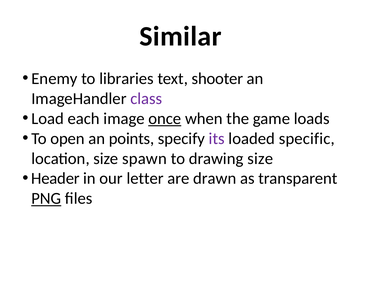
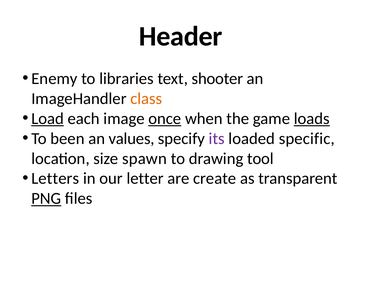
Similar: Similar -> Header (181, 36)
class colour: purple -> orange (146, 99)
Load underline: none -> present (48, 119)
loads underline: none -> present (312, 119)
open: open -> been (67, 139)
points: points -> values (132, 139)
drawing size: size -> tool (260, 159)
Header: Header -> Letters (55, 179)
drawn: drawn -> create (215, 179)
